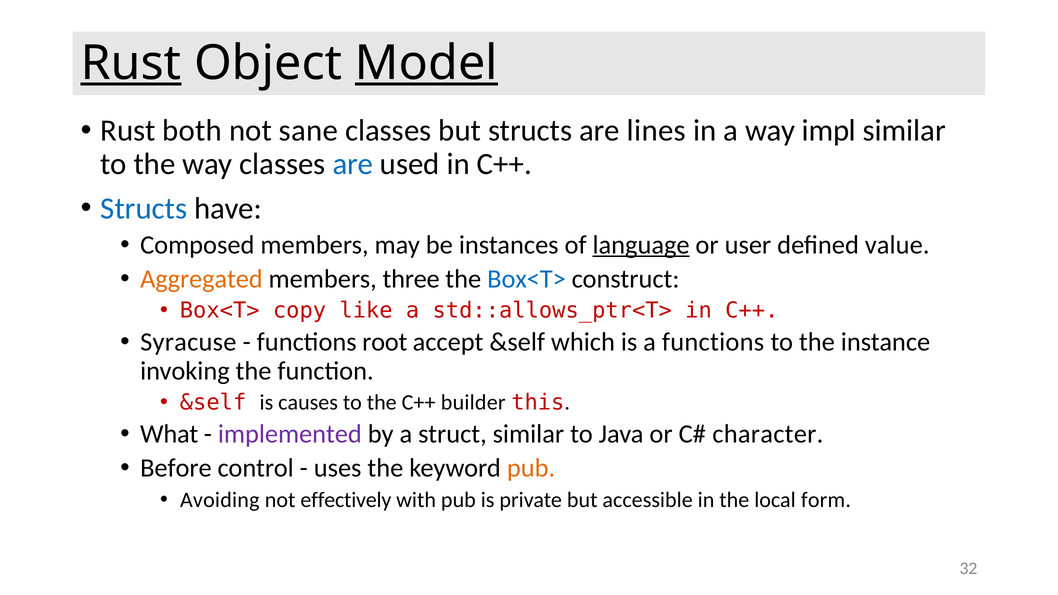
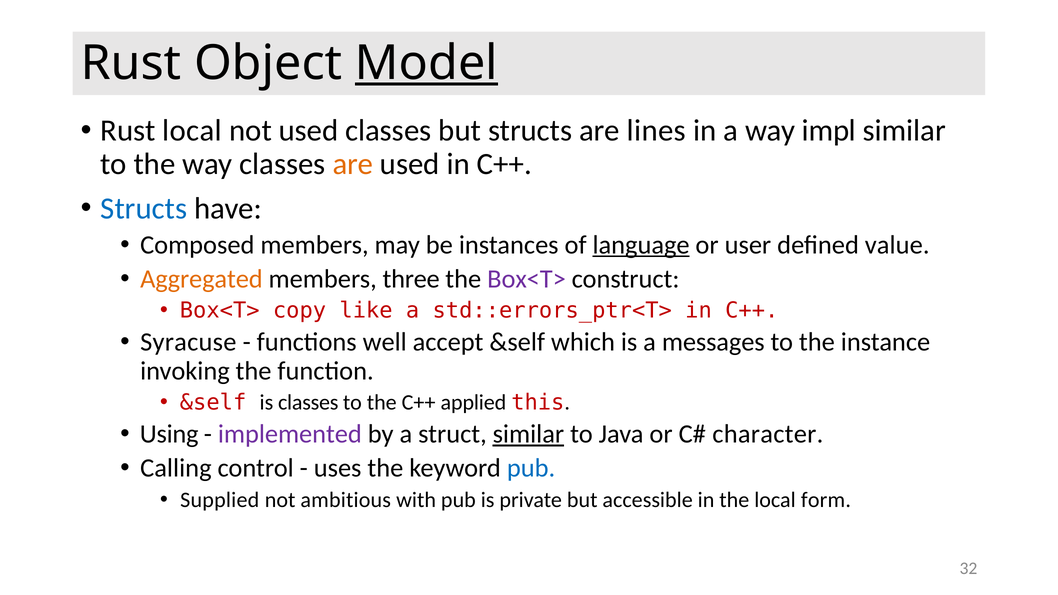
Rust underline: present -> none (131, 63)
Rust both: both -> local (192, 131)
not sane: sane -> used (309, 131)
are colour: blue -> orange (353, 164)
Box<T> colour: blue -> purple (527, 279)
std::allows_ptr<T>: std::allows_ptr<T> -> std::errors_ptr<T> (552, 311)
root: root -> well (385, 342)
a functions: functions -> messages (713, 342)
is causes: causes -> classes (308, 403)
builder: builder -> applied (473, 403)
What: What -> Using (169, 434)
similar underline: none -> present (528, 434)
Before: Before -> Calling (176, 468)
pub colour: orange -> blue (531, 468)
Avoiding: Avoiding -> Supplied (220, 500)
effectively: effectively -> ambitious (346, 500)
